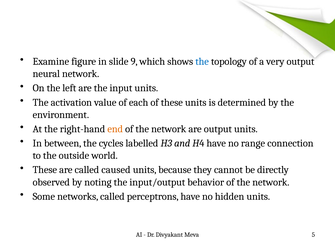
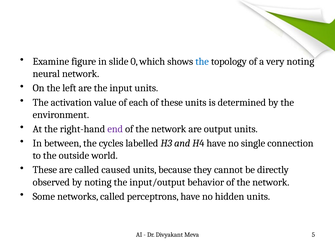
9: 9 -> 0 (134, 62)
very output: output -> noting (300, 62)
end colour: orange -> purple (115, 129)
range: range -> single (253, 143)
